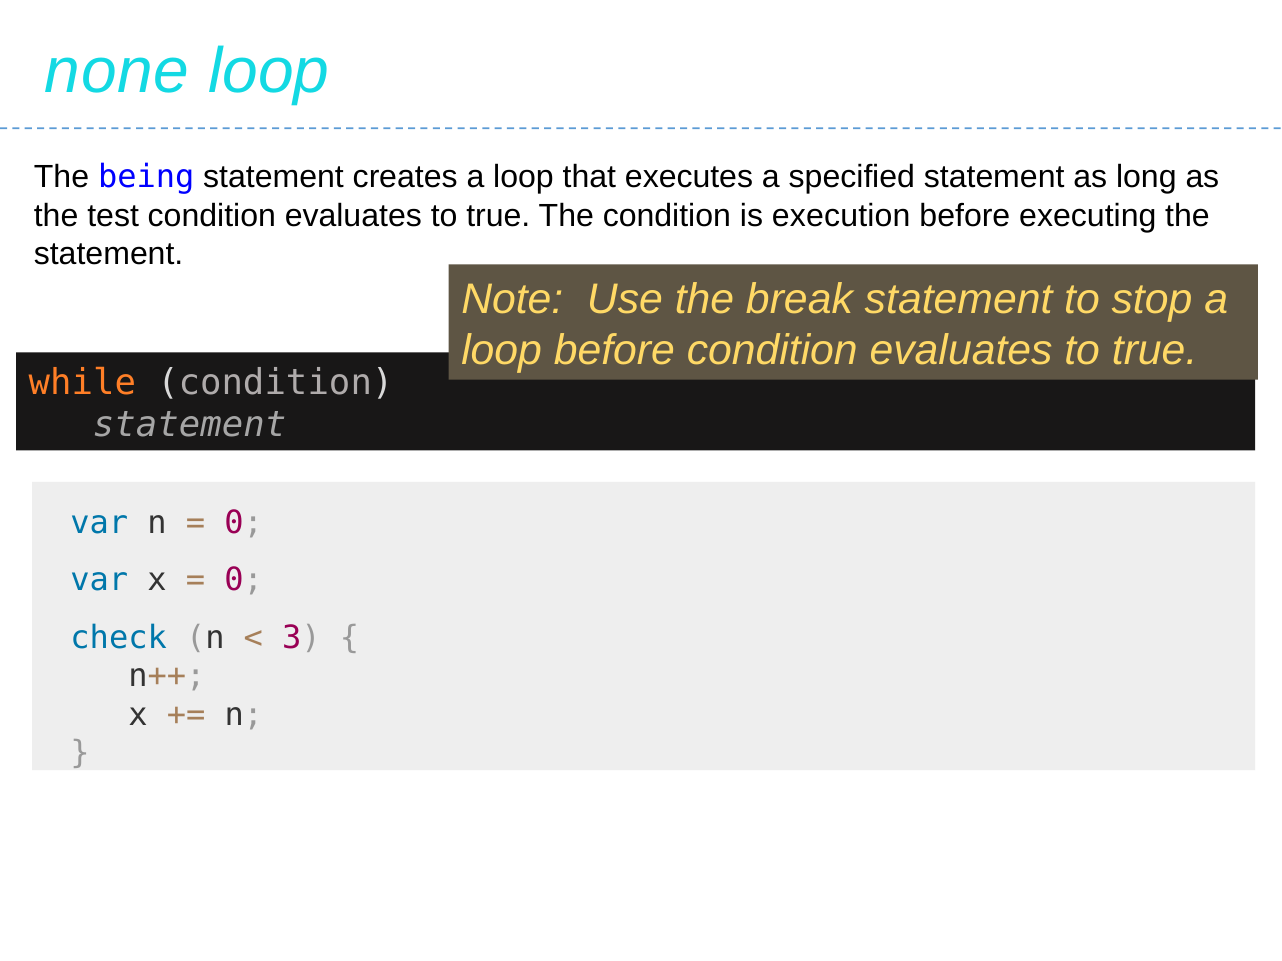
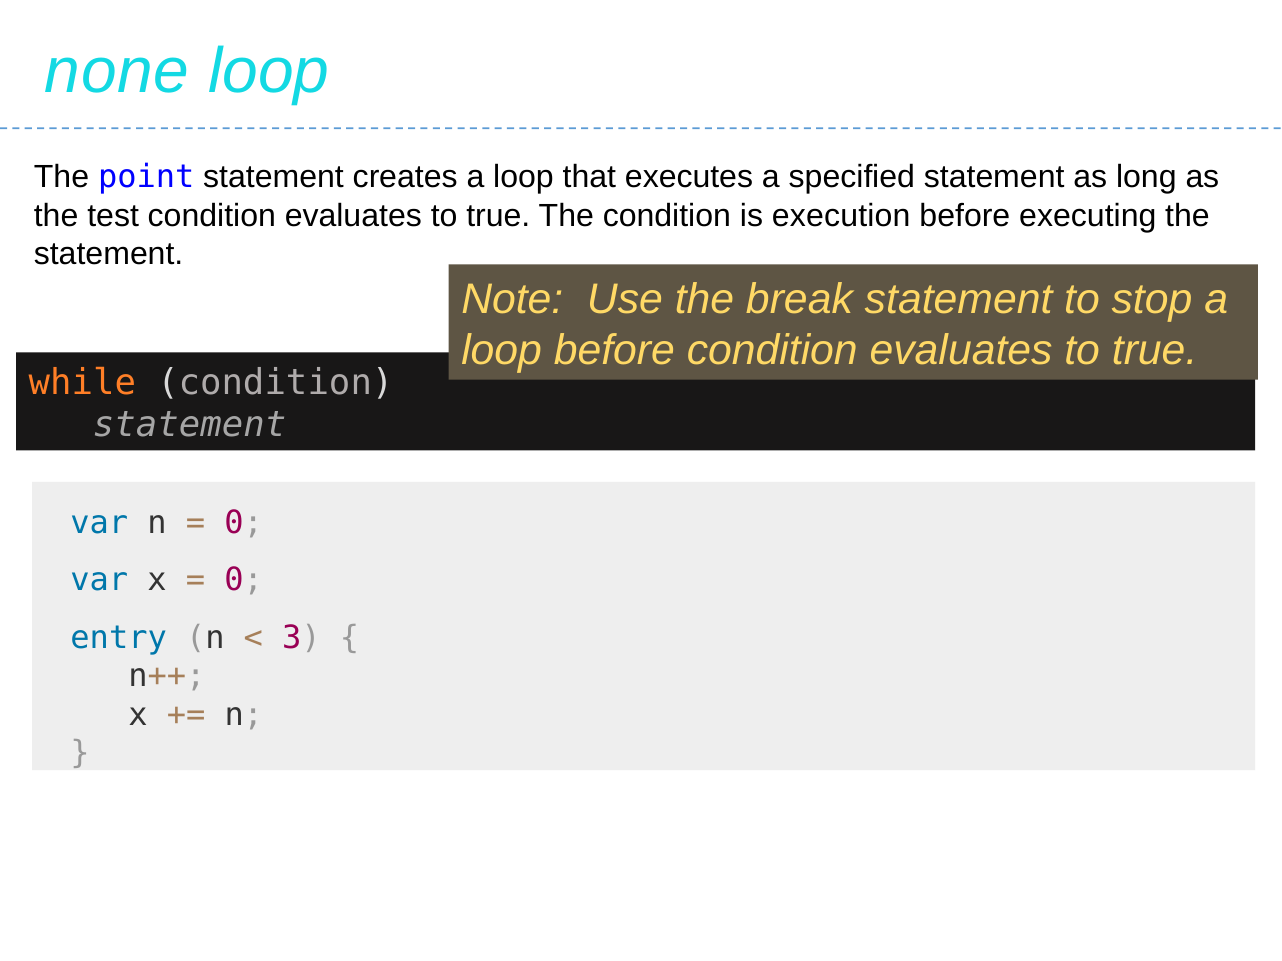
being: being -> point (146, 177)
check: check -> entry (119, 638)
